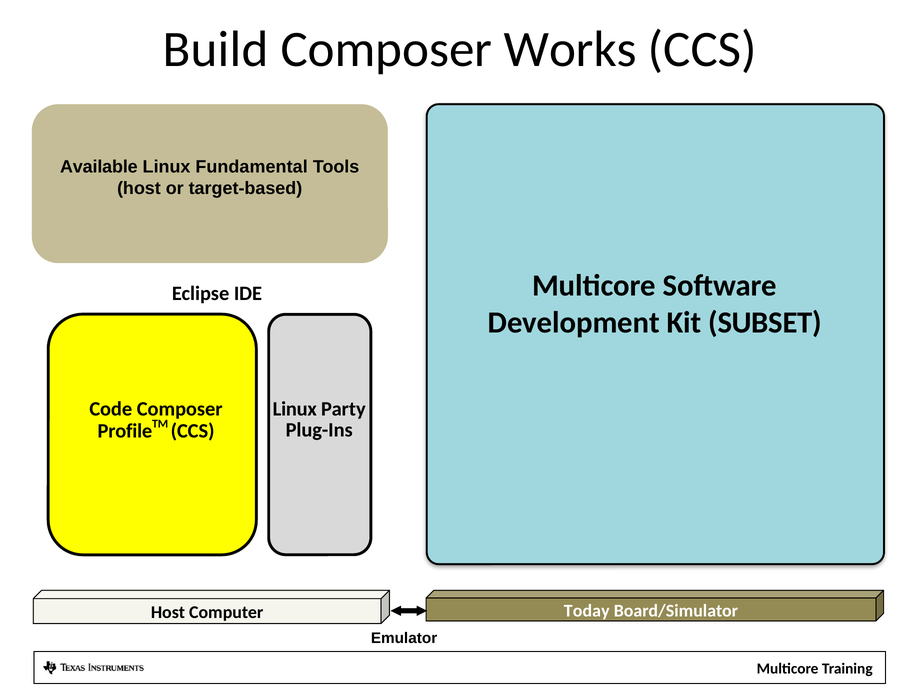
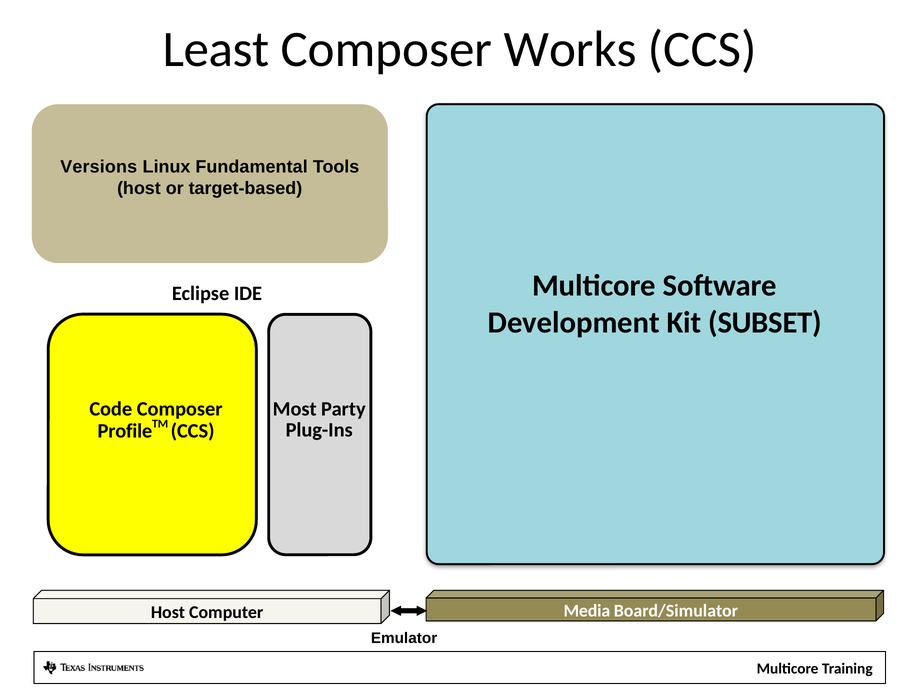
Build: Build -> Least (216, 50)
Available: Available -> Versions (99, 167)
Linux: Linux -> Most (295, 409)
Today: Today -> Media (587, 611)
